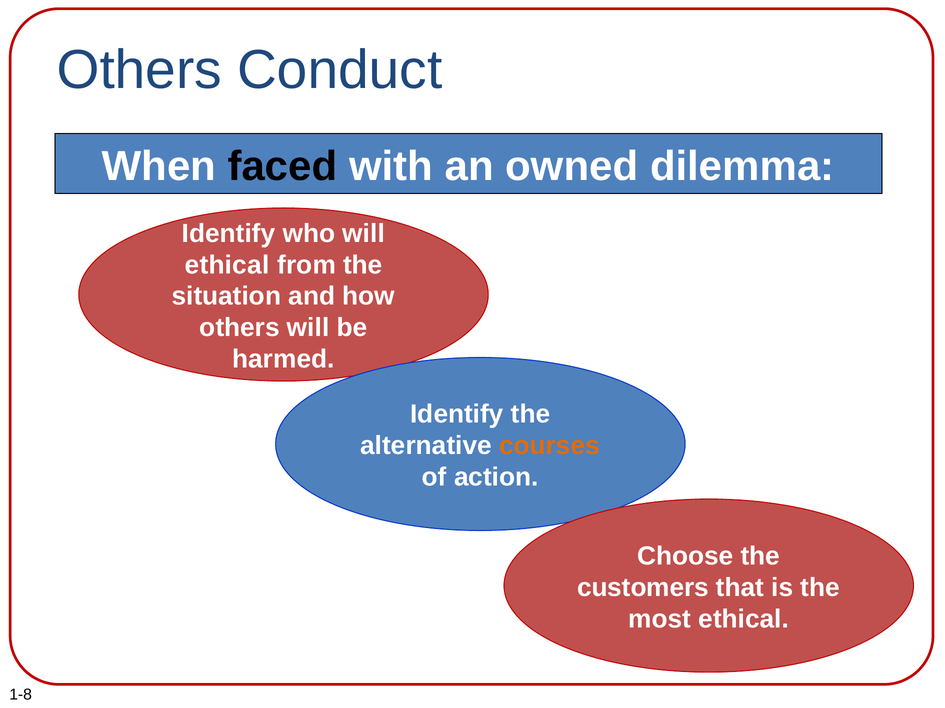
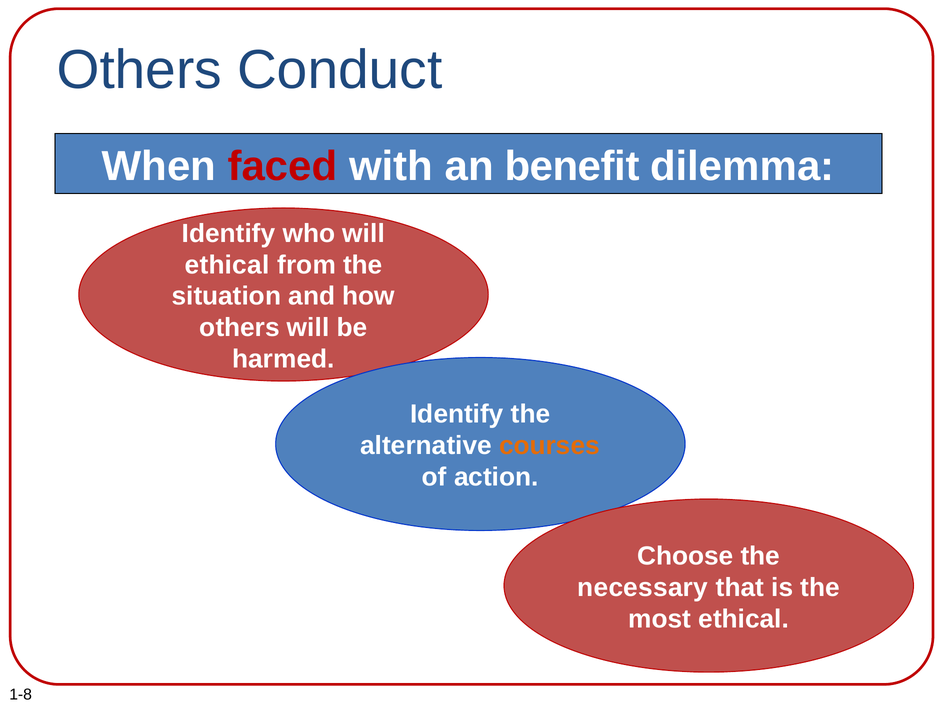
faced colour: black -> red (282, 167)
owned: owned -> benefit (572, 167)
customers: customers -> necessary (643, 588)
